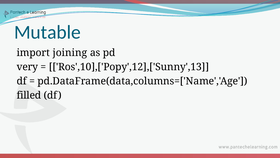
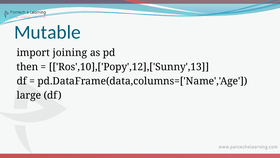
very: very -> then (27, 67)
filled: filled -> large (29, 95)
